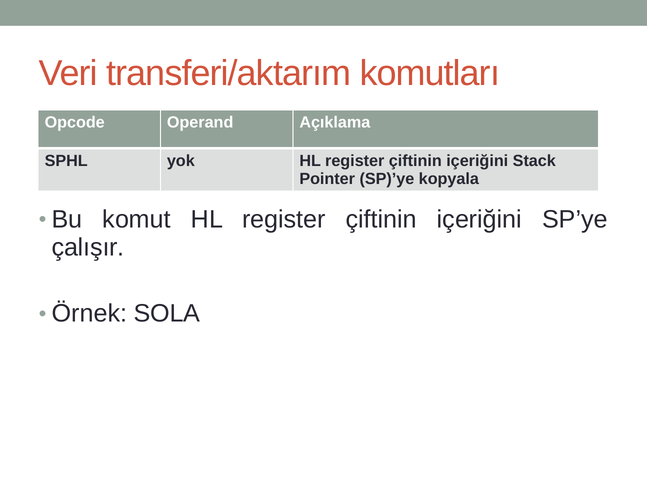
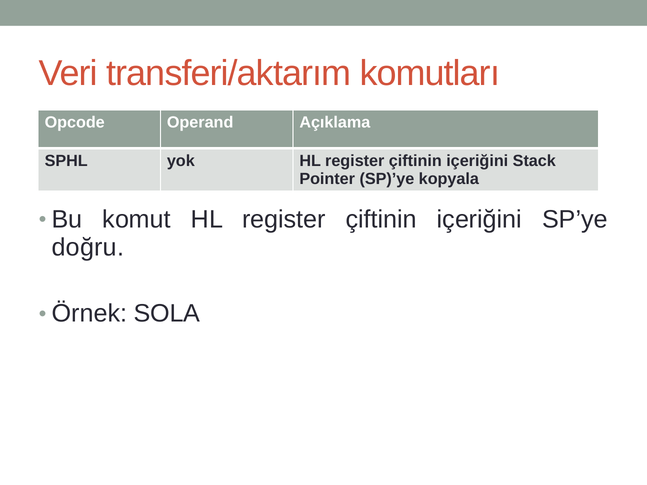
çalışır: çalışır -> doğru (88, 248)
